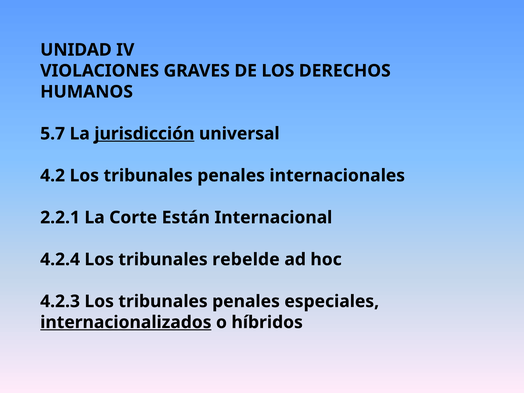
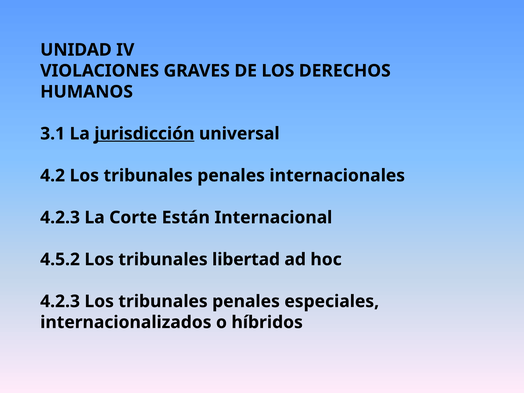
5.7: 5.7 -> 3.1 (53, 134)
2.2.1: 2.2.1 -> 4.2.3 (60, 218)
4.2.4: 4.2.4 -> 4.5.2 (60, 259)
rebelde: rebelde -> libertad (246, 259)
internacionalizados underline: present -> none (126, 322)
